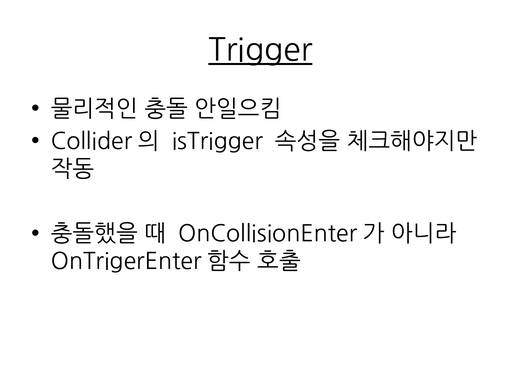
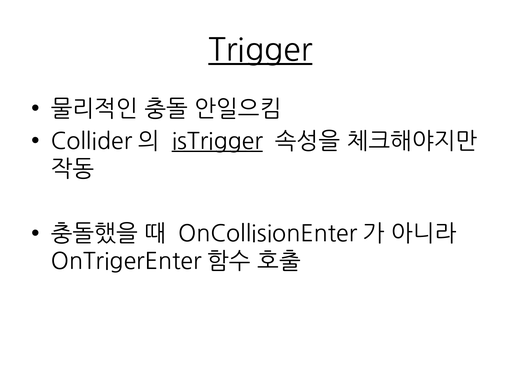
isTrigger underline: none -> present (217, 142)
